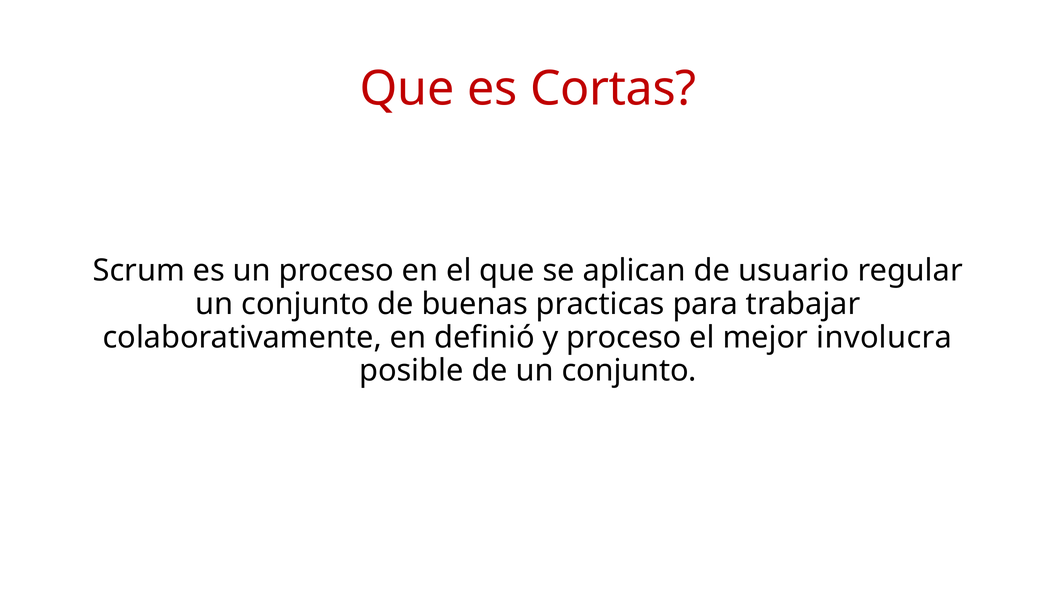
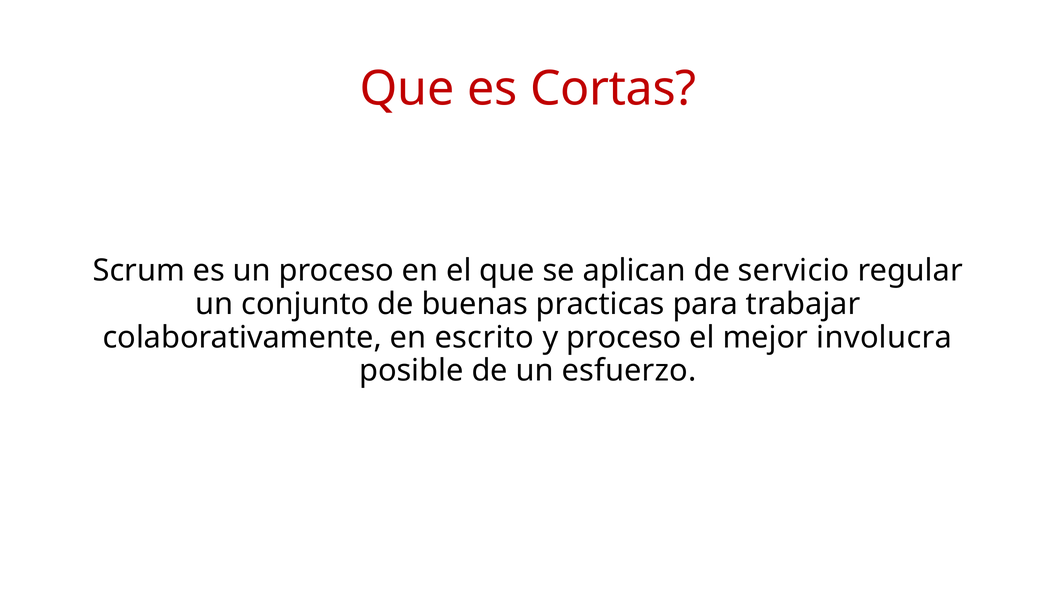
usuario: usuario -> servicio (794, 271)
definió: definió -> escrito (484, 337)
de un conjunto: conjunto -> esfuerzo (629, 371)
